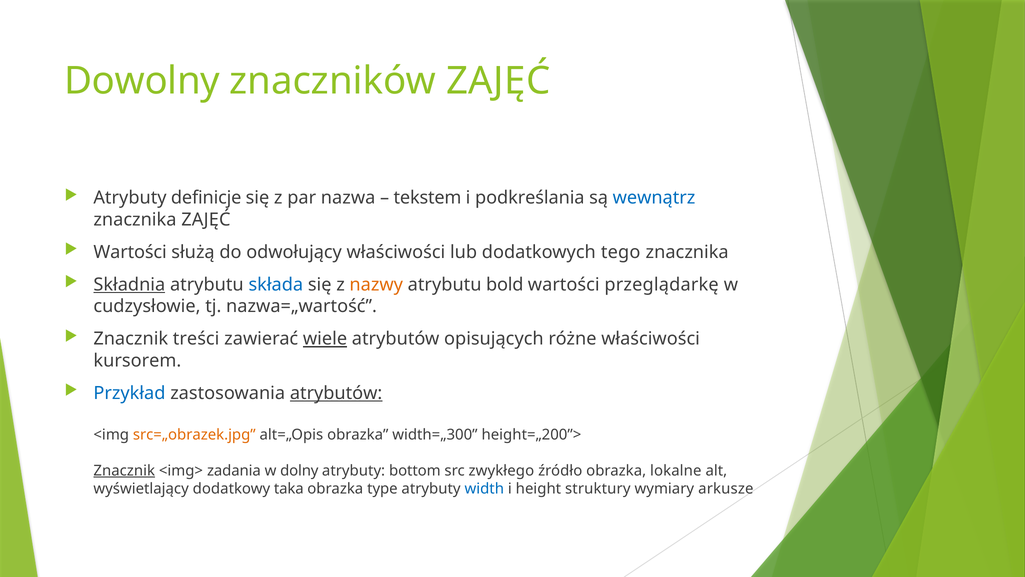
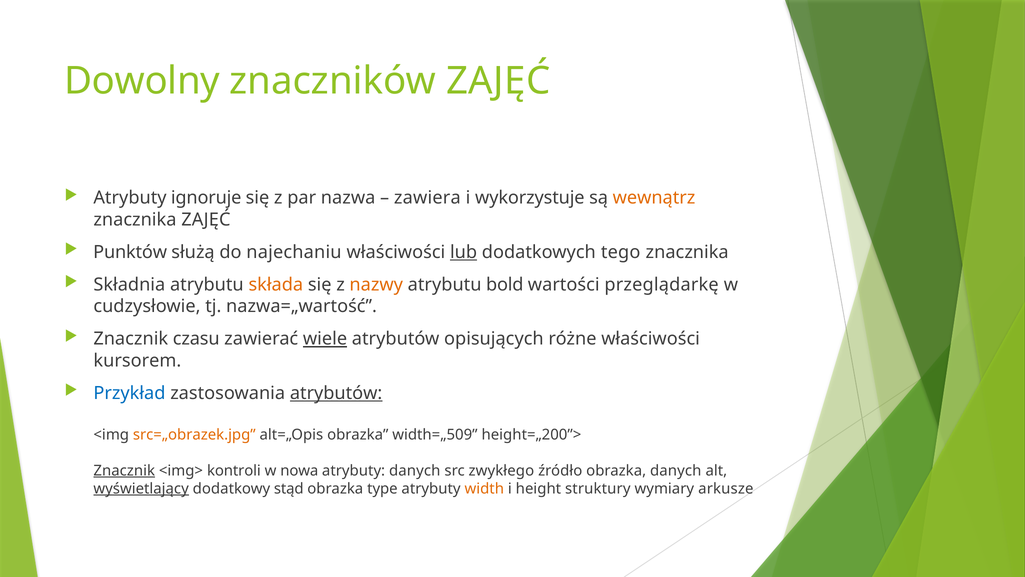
definicje: definicje -> ignoruje (206, 198)
tekstem: tekstem -> zawiera (427, 198)
podkreślania: podkreślania -> wykorzystuje (530, 198)
wewnątrz colour: blue -> orange (654, 198)
Wartości: Wartości -> Punktów (130, 252)
odwołujący: odwołujący -> najechaniu (294, 252)
lub underline: none -> present (464, 252)
Składnia underline: present -> none (129, 284)
składa colour: blue -> orange (276, 284)
treści: treści -> czasu (196, 339)
width=„300: width=„300 -> width=„509 (435, 434)
zadania: zadania -> kontroli (234, 470)
dolny: dolny -> nowa (299, 470)
atrybuty bottom: bottom -> danych (415, 470)
obrazka lokalne: lokalne -> danych (676, 470)
wyświetlający underline: none -> present (141, 488)
taka: taka -> stąd (289, 488)
width colour: blue -> orange (484, 488)
